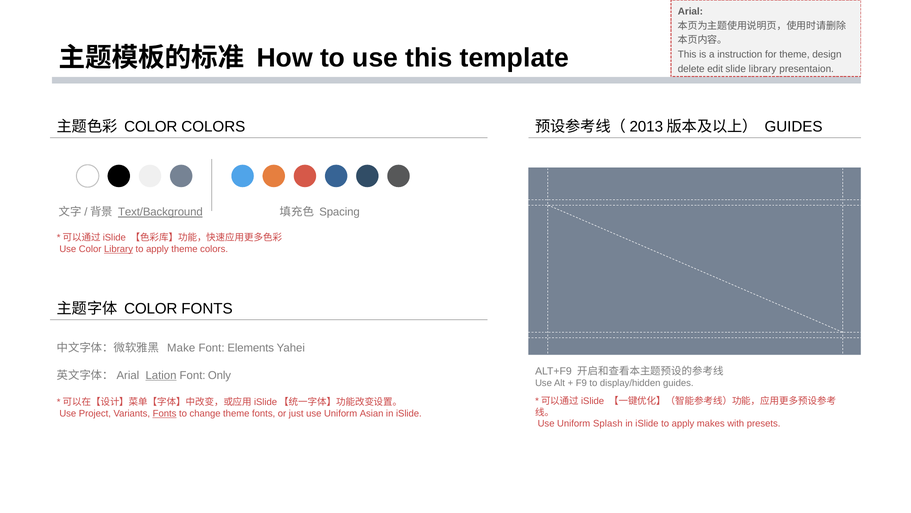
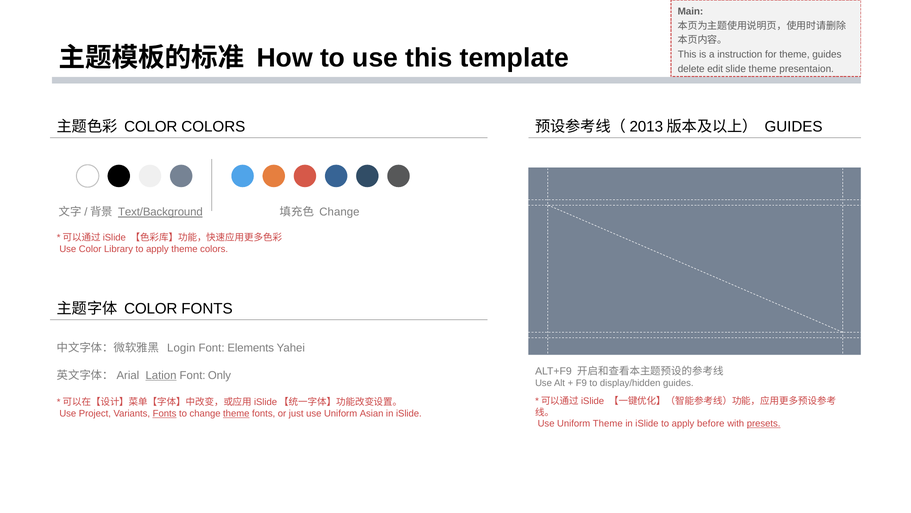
Arial: Arial -> Main (690, 11)
theme design: design -> guides (827, 54)
slide library: library -> theme (763, 69)
Spacing: Spacing -> Change (339, 212)
Library underline: present -> none (119, 249)
Make: Make -> Login (181, 348)
theme underline: none -> present (236, 413)
Uniform Splash: Splash -> Theme (608, 423)
makes: makes -> before (711, 423)
presets underline: none -> present (764, 423)
